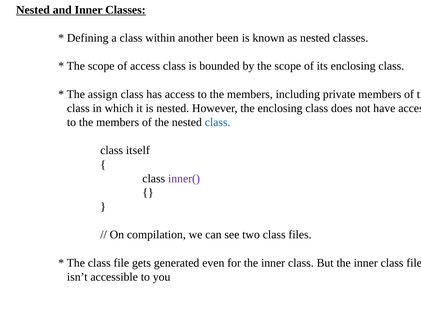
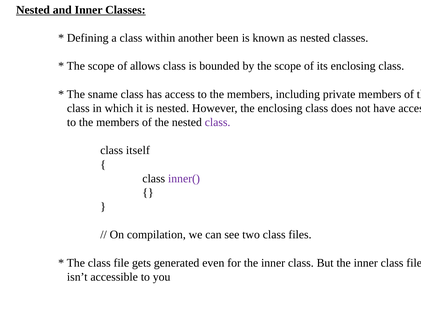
of access: access -> allows (145, 66)
assign: assign -> sname (103, 94)
class colour: blue -> purple (218, 122)
